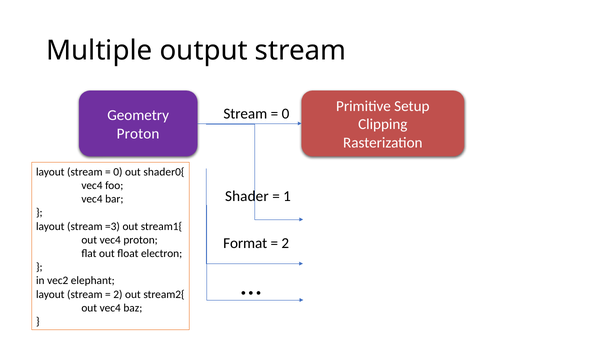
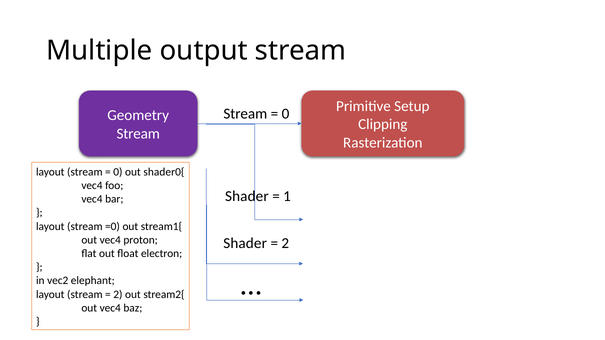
Proton: Proton -> Stream (138, 134)
=3: =3 -> =0 (113, 227)
Format: Format -> Shader (245, 243)
